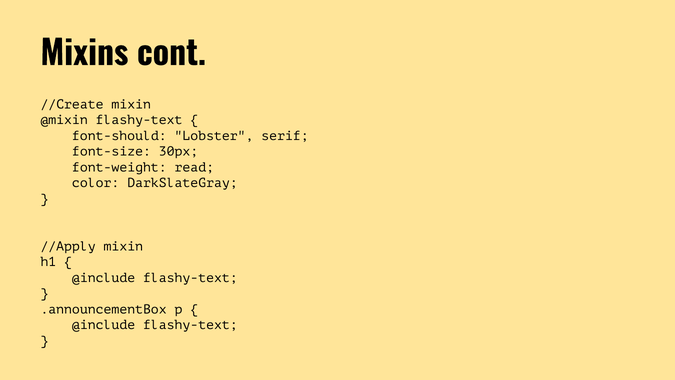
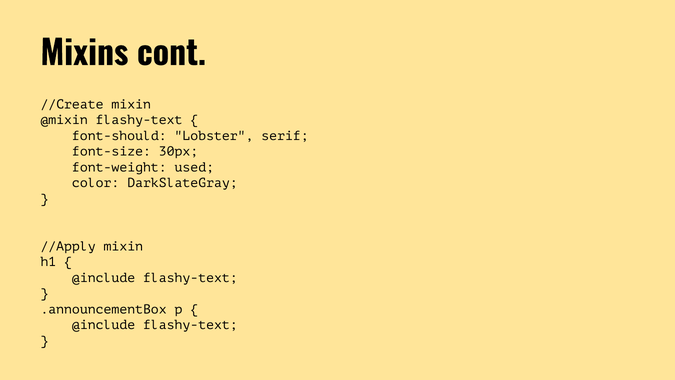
read: read -> used (194, 167)
